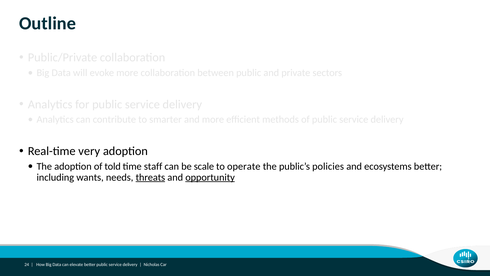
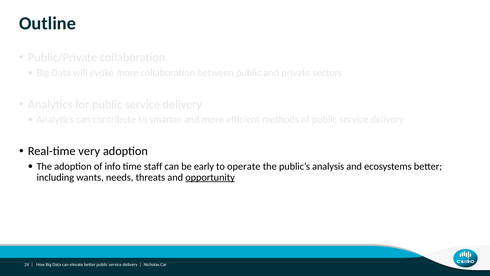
told: told -> info (113, 166)
scale: scale -> early (204, 166)
policies: policies -> analysis (328, 166)
threats underline: present -> none (150, 177)
